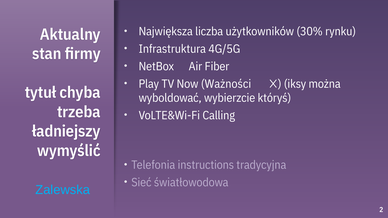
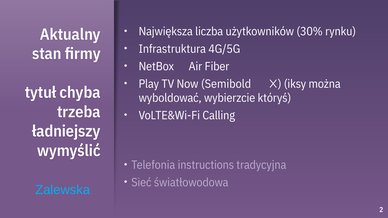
Ważności: Ważności -> Semibold (226, 84)
